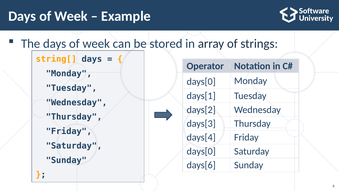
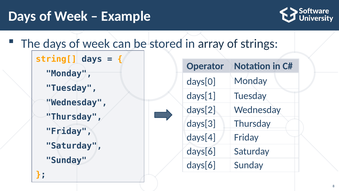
days[0: days[0 -> days[6 (201, 151)
